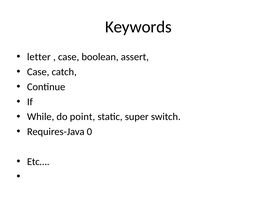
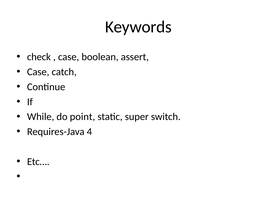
letter: letter -> check (39, 57)
0: 0 -> 4 (89, 132)
